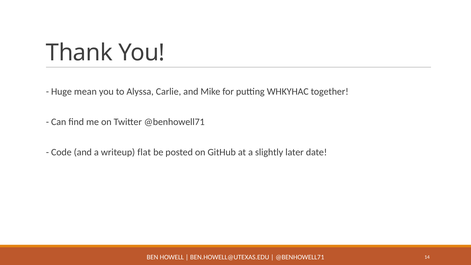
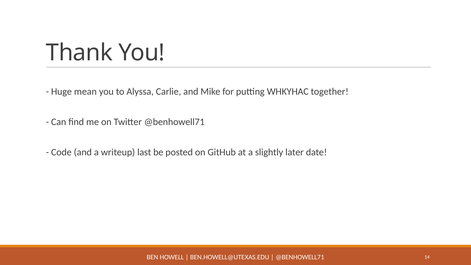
flat: flat -> last (144, 152)
